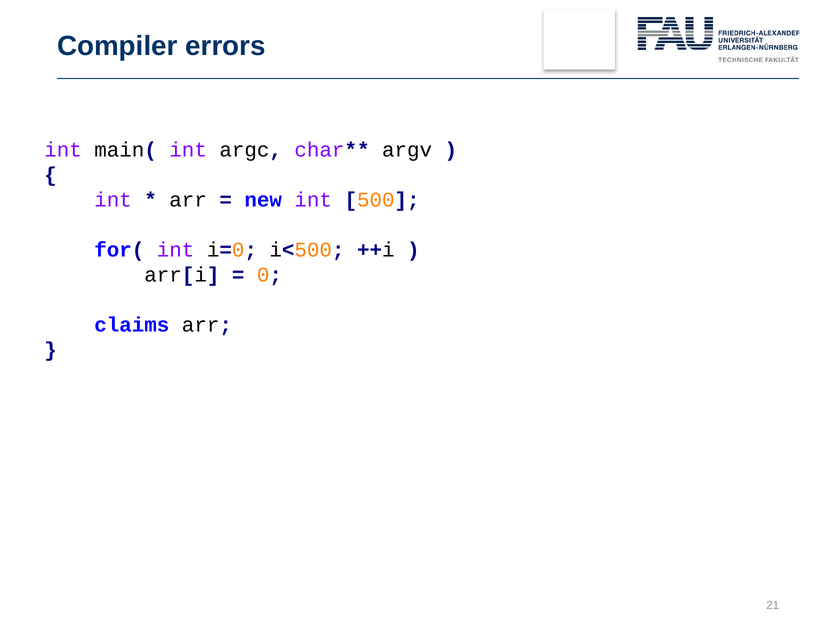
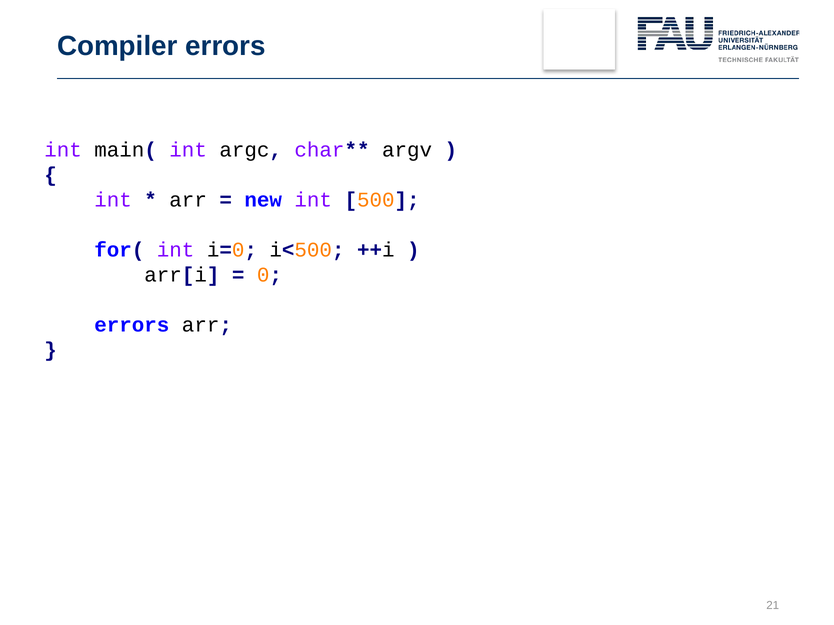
claims: claims -> errors (132, 325)
